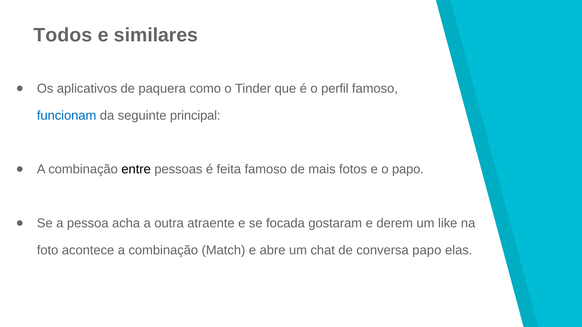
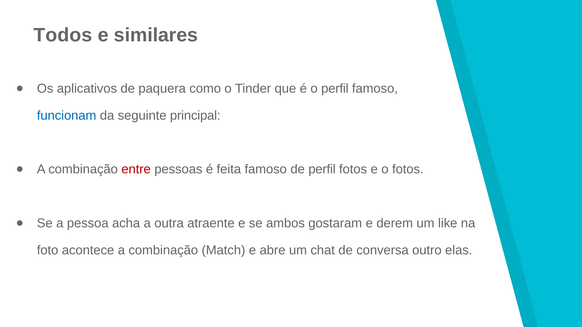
entre colour: black -> red (136, 170)
de mais: mais -> perfil (322, 170)
o papo: papo -> fotos (408, 170)
focada: focada -> ambos (285, 224)
conversa papo: papo -> outro (427, 250)
